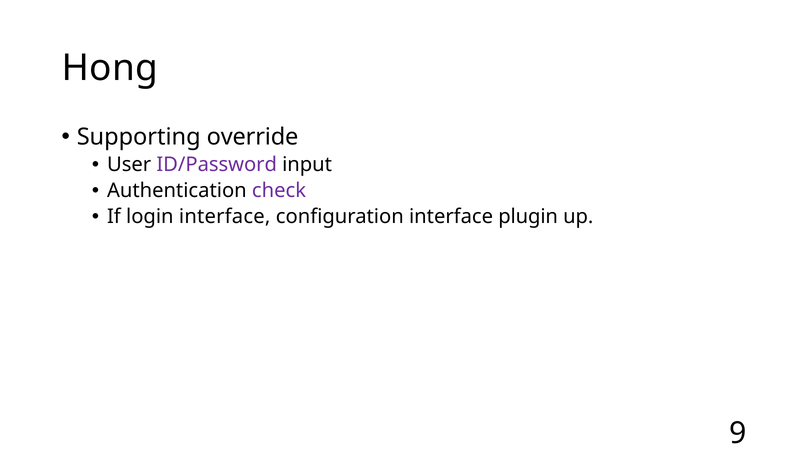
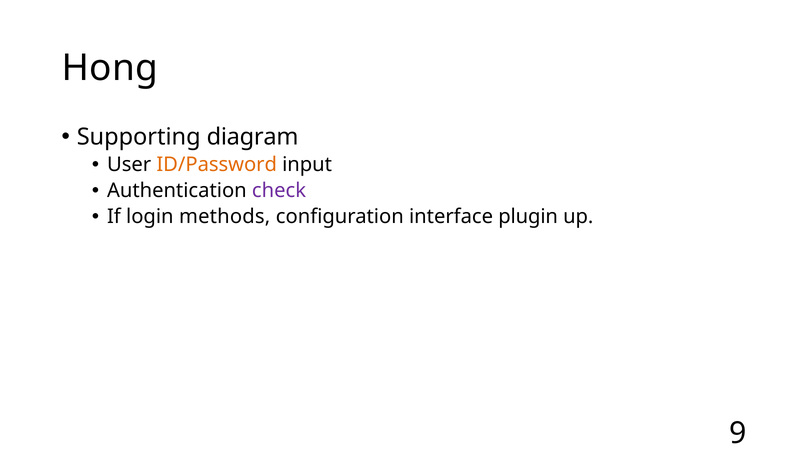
override: override -> diagram (253, 137)
ID/Password colour: purple -> orange (217, 164)
login interface: interface -> methods (225, 216)
